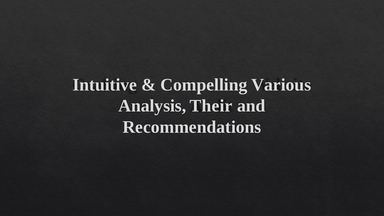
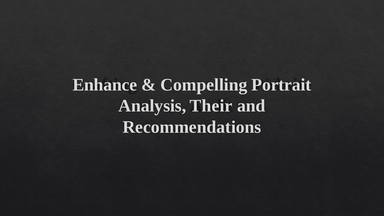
Intuitive: Intuitive -> Enhance (105, 85)
Various: Various -> Portrait (281, 85)
